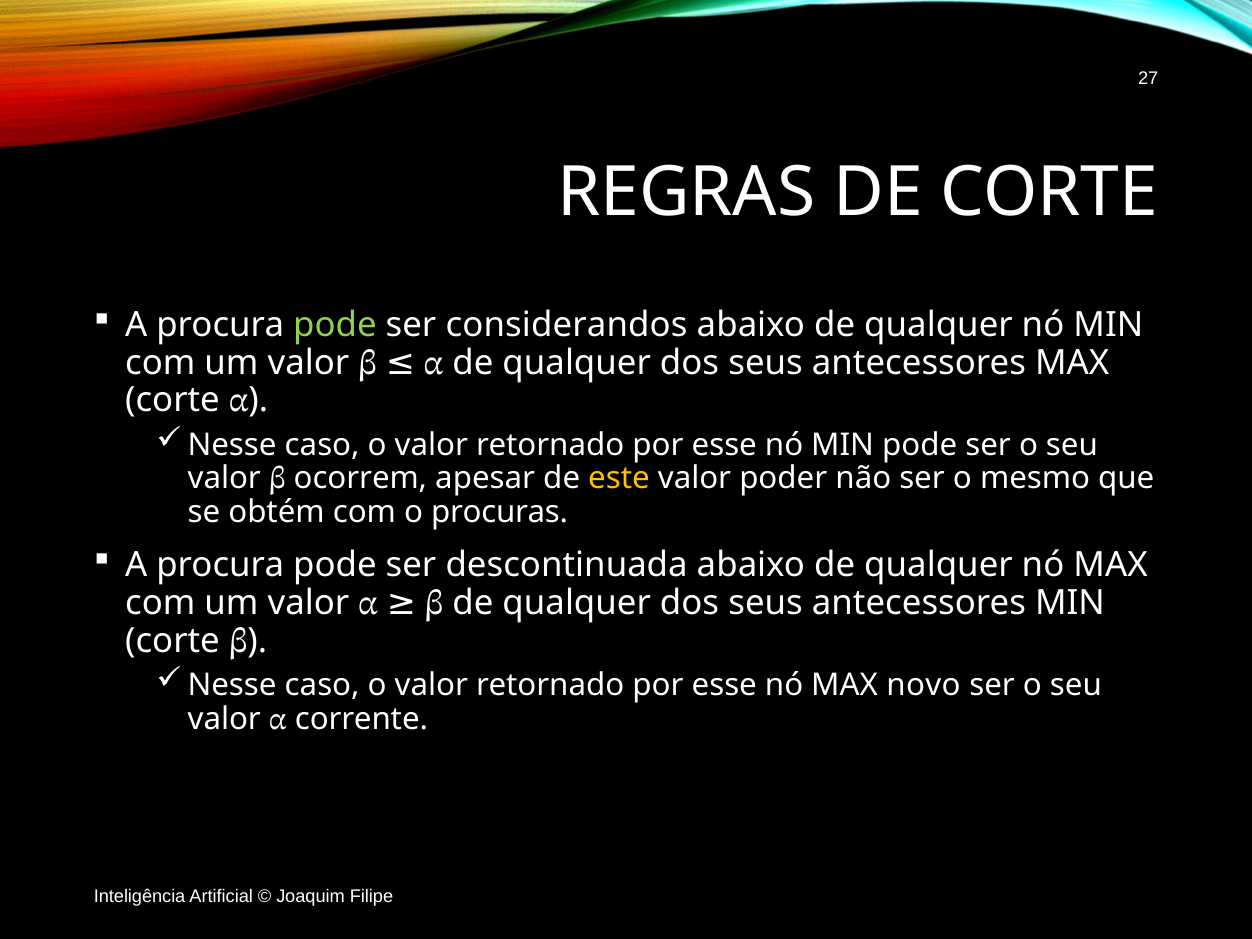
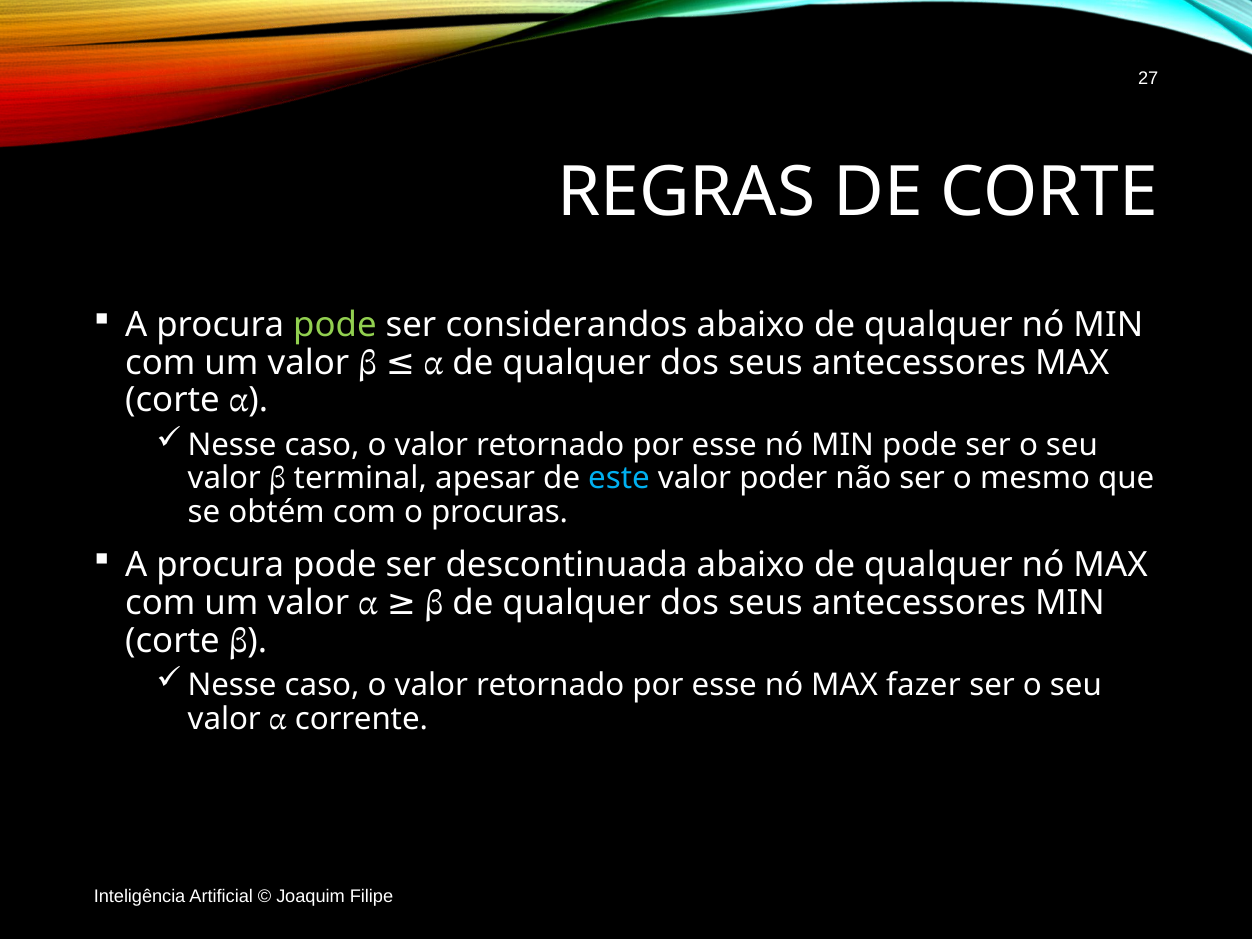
ocorrem: ocorrem -> terminal (360, 479)
este colour: yellow -> light blue (619, 479)
novo: novo -> fazer (923, 685)
